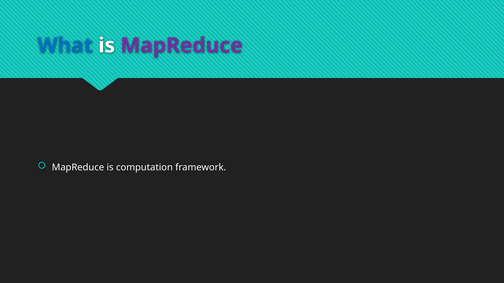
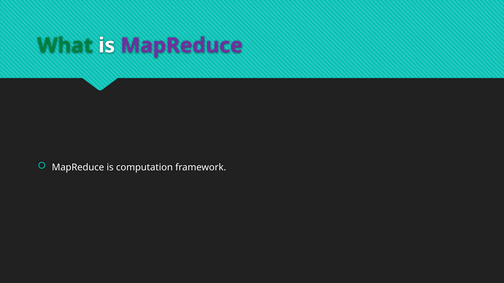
What colour: blue -> green (65, 46)
